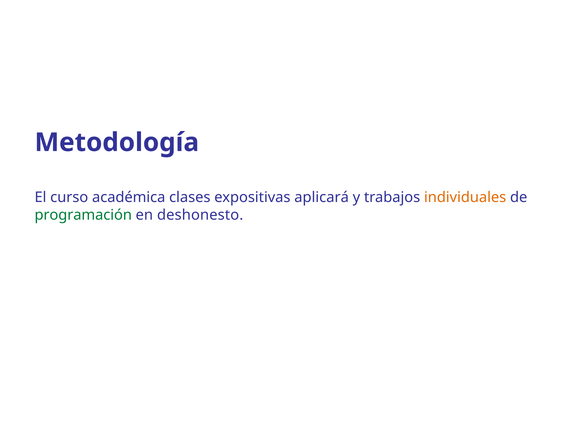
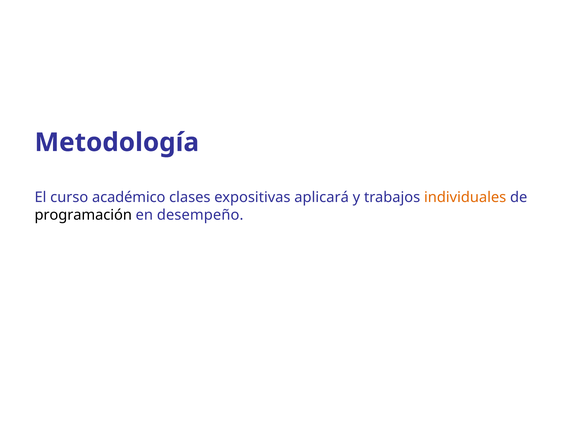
académica: académica -> académico (129, 198)
programación colour: green -> black (83, 215)
deshonesto: deshonesto -> desempeño (200, 215)
